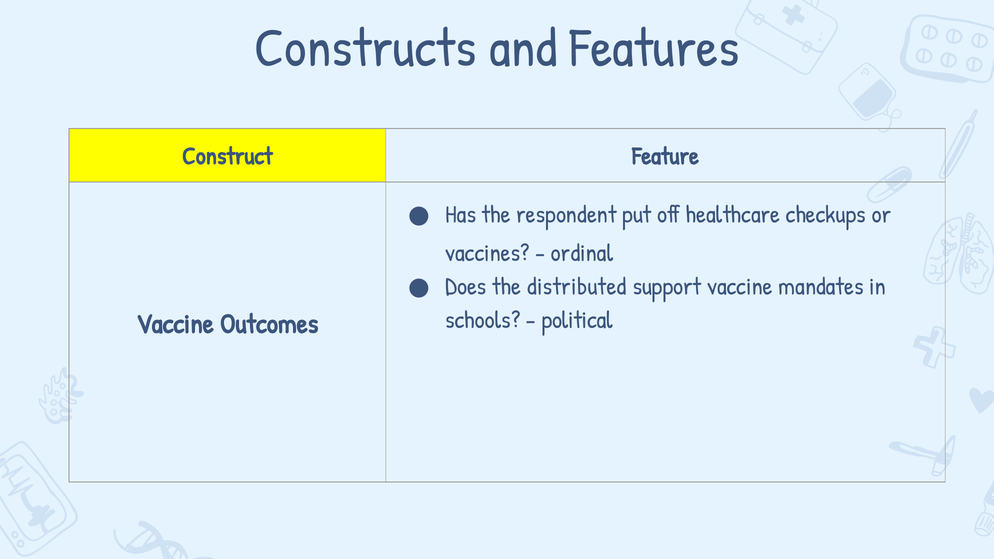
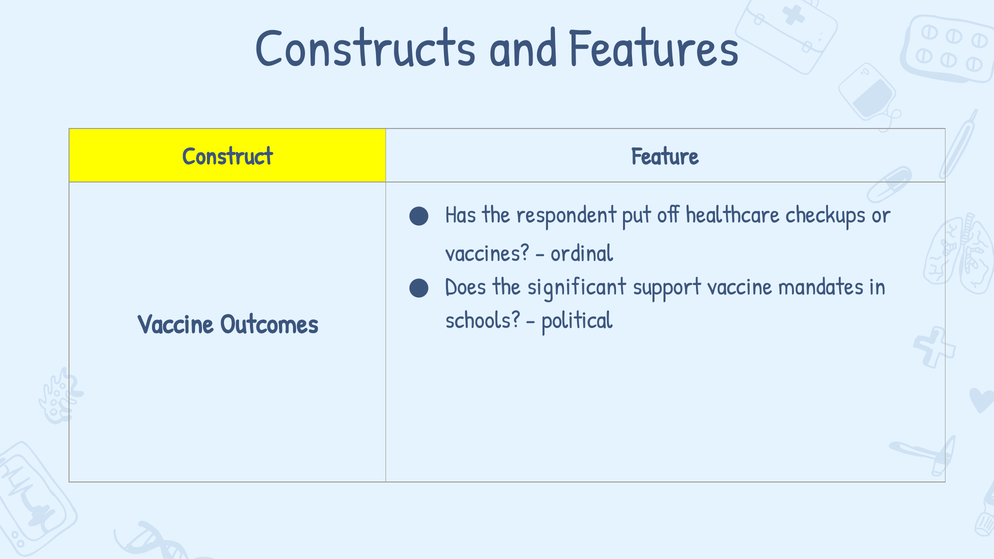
distributed: distributed -> significant (577, 287)
